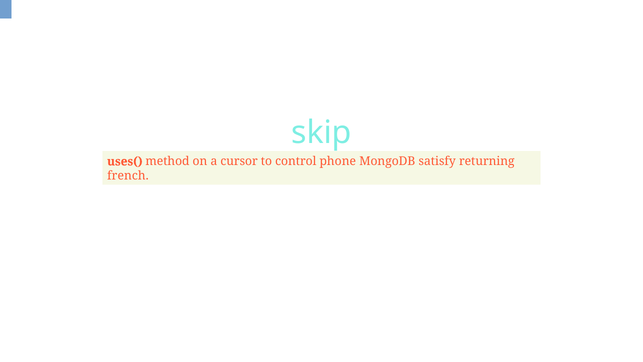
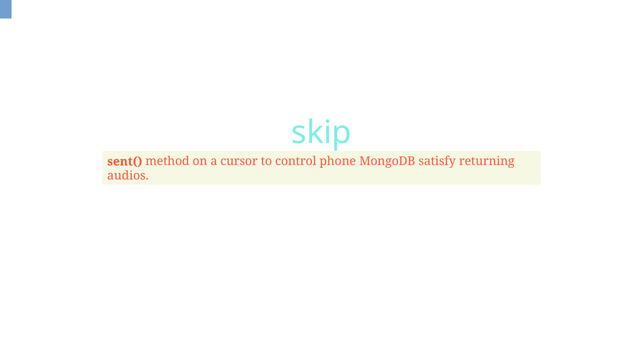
uses(: uses( -> sent( (125, 161)
french: french -> audios (128, 176)
